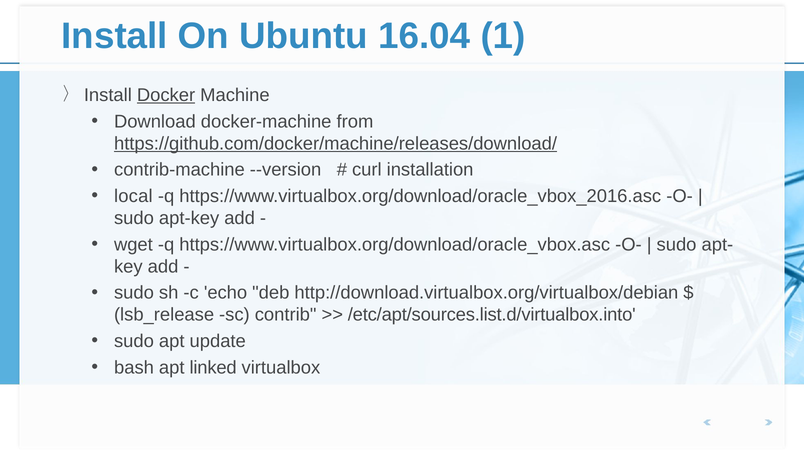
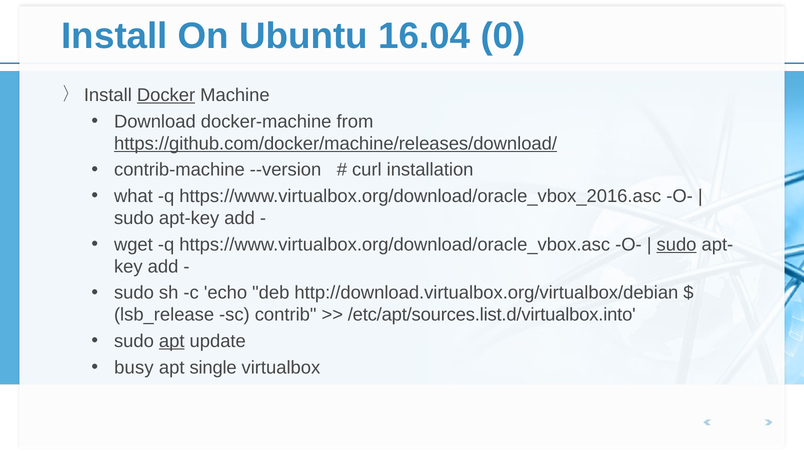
1: 1 -> 0 (503, 36)
local: local -> what (133, 196)
sudo underline: none -> present (677, 245)
apt underline: none -> present (172, 341)
bash: bash -> busy (134, 368)
linked: linked -> single (213, 368)
